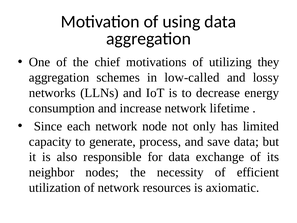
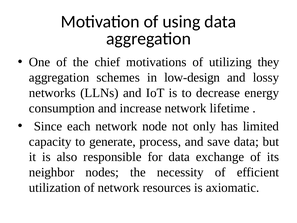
low-called: low-called -> low-design (192, 77)
